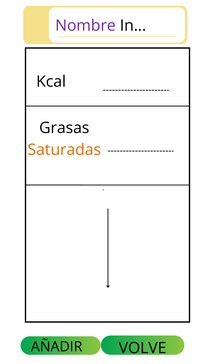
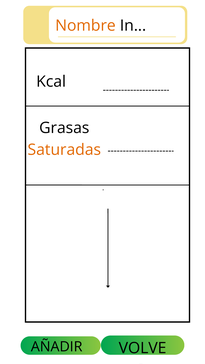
Nombre colour: purple -> orange (86, 26)
